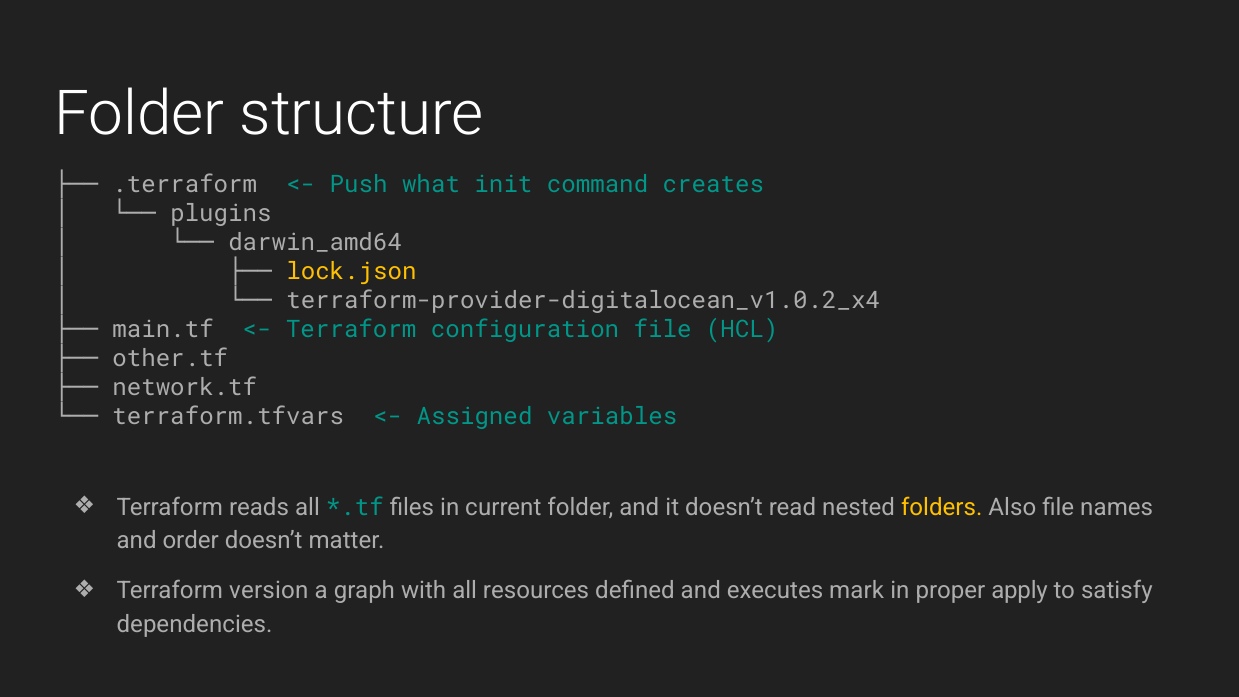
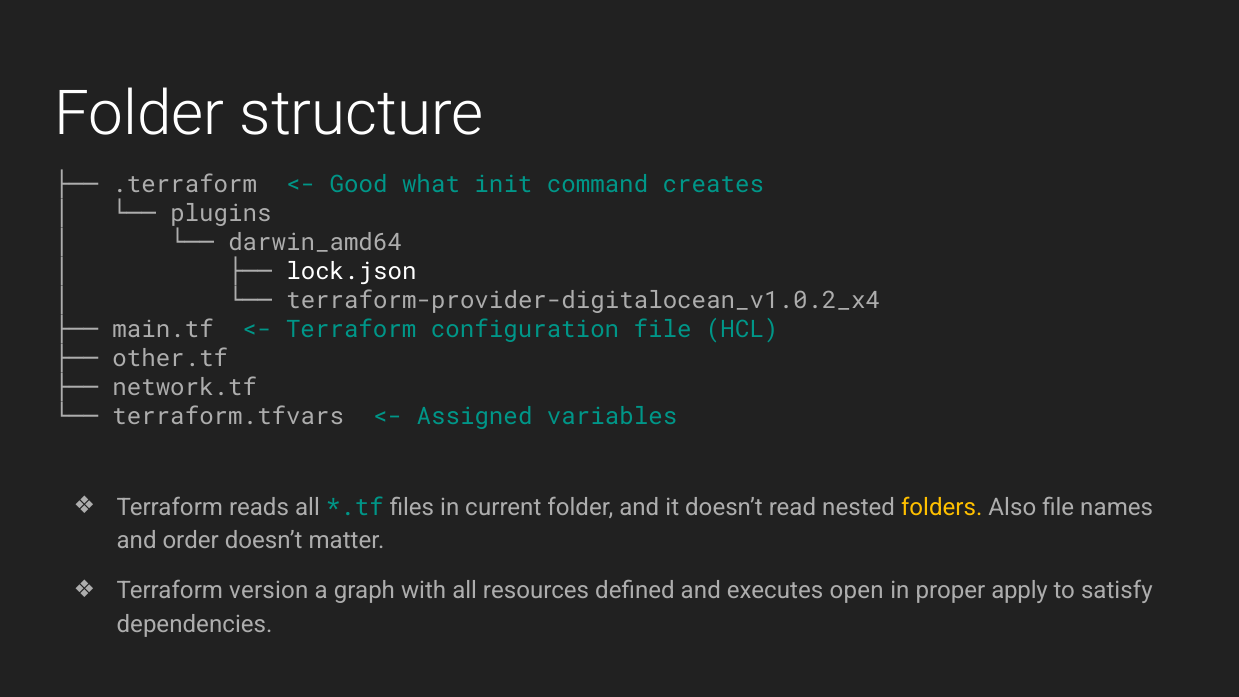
Push: Push -> Good (359, 185)
lock.json colour: yellow -> white (351, 271)
mark: mark -> open (857, 591)
